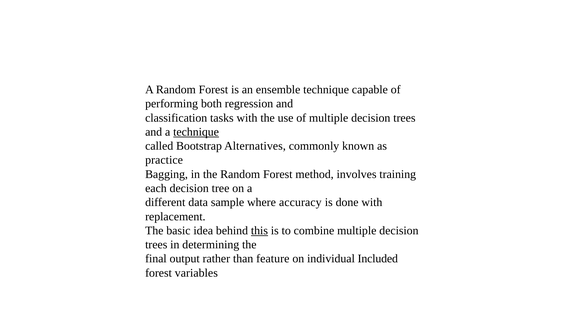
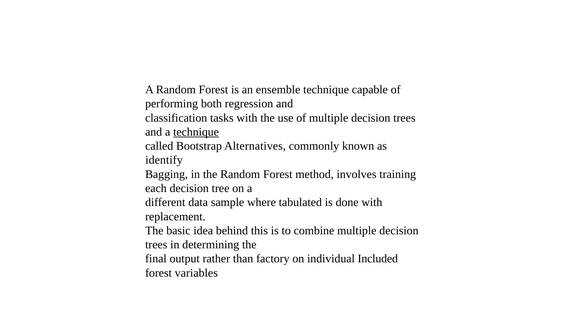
practice: practice -> identify (164, 160)
accuracy: accuracy -> tabulated (300, 203)
this underline: present -> none (259, 231)
feature: feature -> factory (273, 259)
